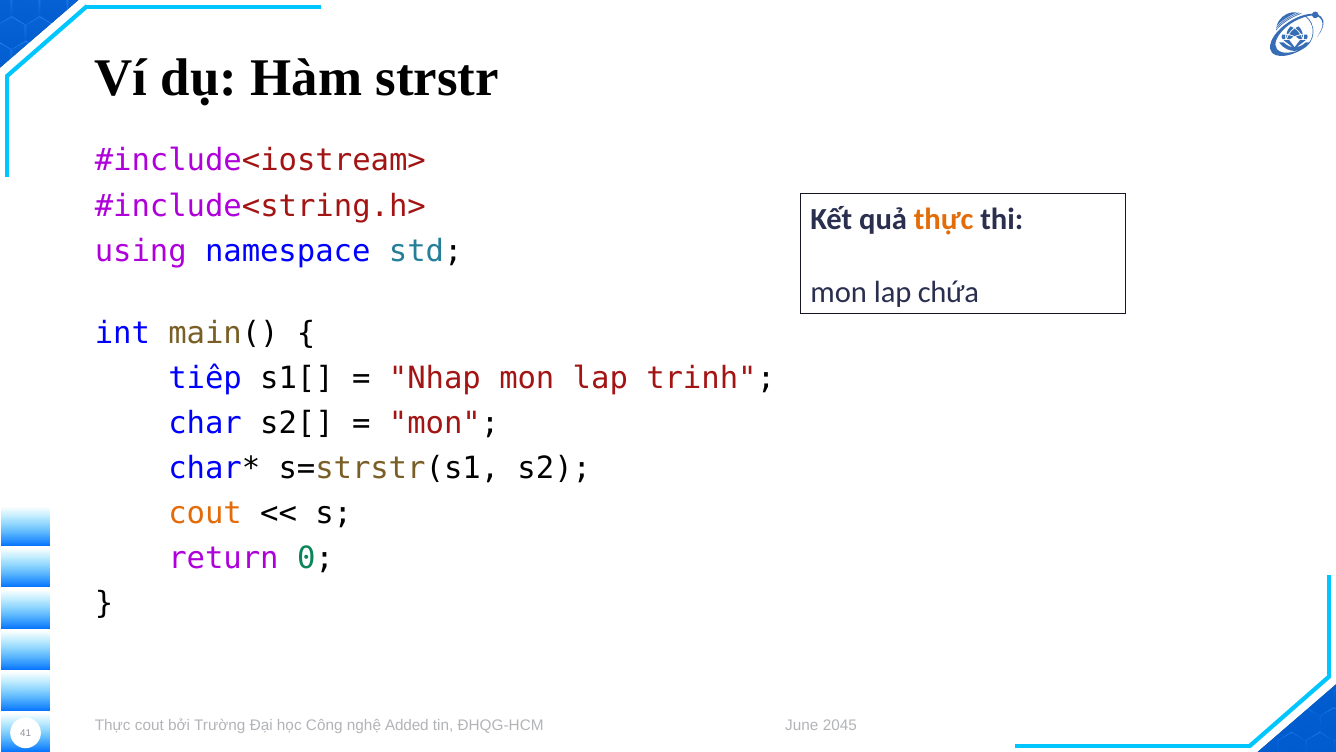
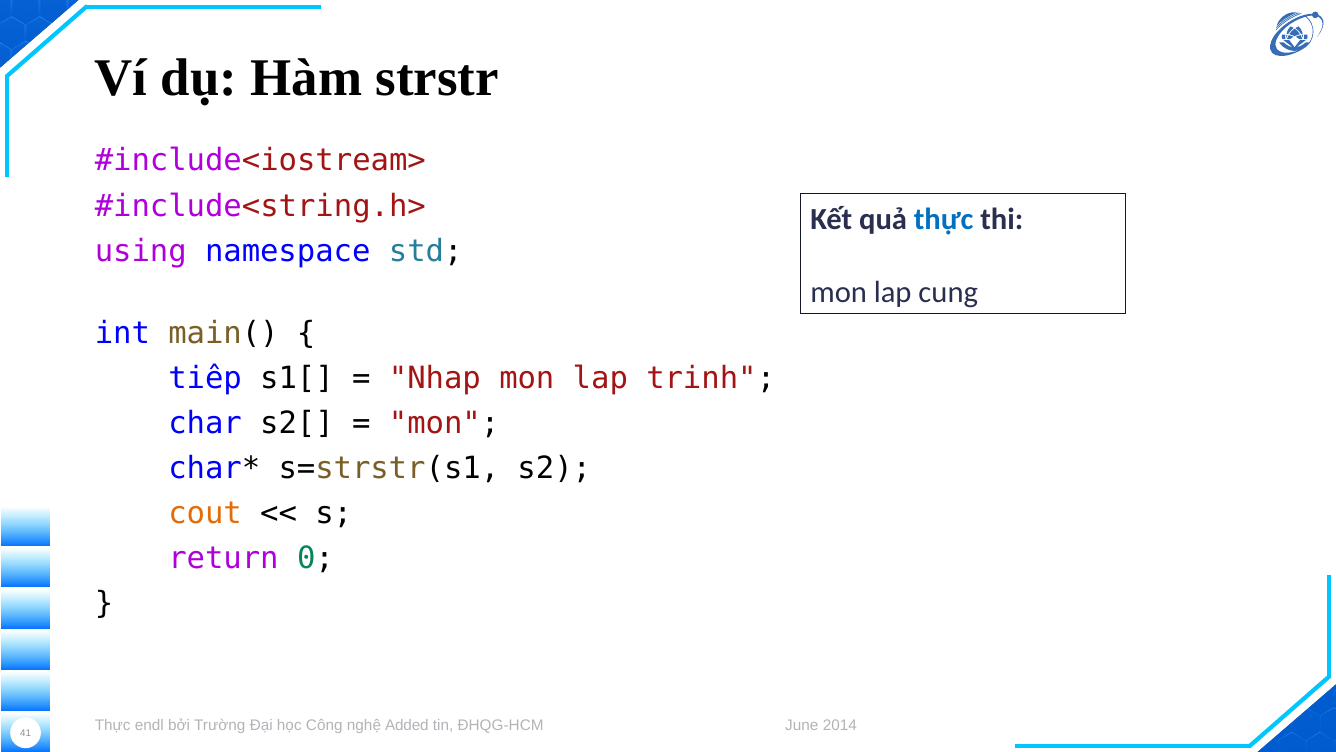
thực colour: orange -> blue (944, 219)
chứa: chứa -> cung (948, 293)
Thực cout: cout -> endl (149, 725)
2045: 2045 -> 2014 (840, 725)
